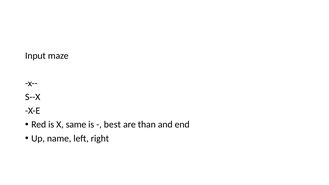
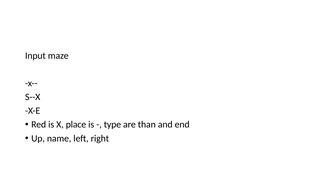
same: same -> place (76, 125)
best: best -> type (112, 125)
